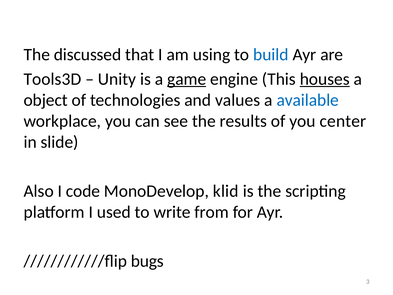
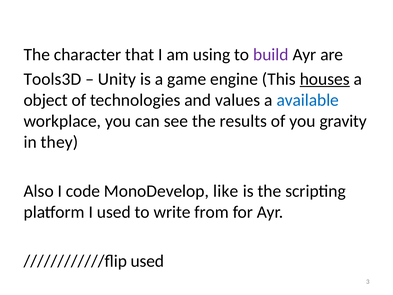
discussed: discussed -> character (88, 55)
build colour: blue -> purple (271, 55)
game underline: present -> none (187, 79)
center: center -> gravity (343, 121)
slide: slide -> they (59, 142)
klid: klid -> like (226, 191)
////////////flip bugs: bugs -> used (147, 261)
